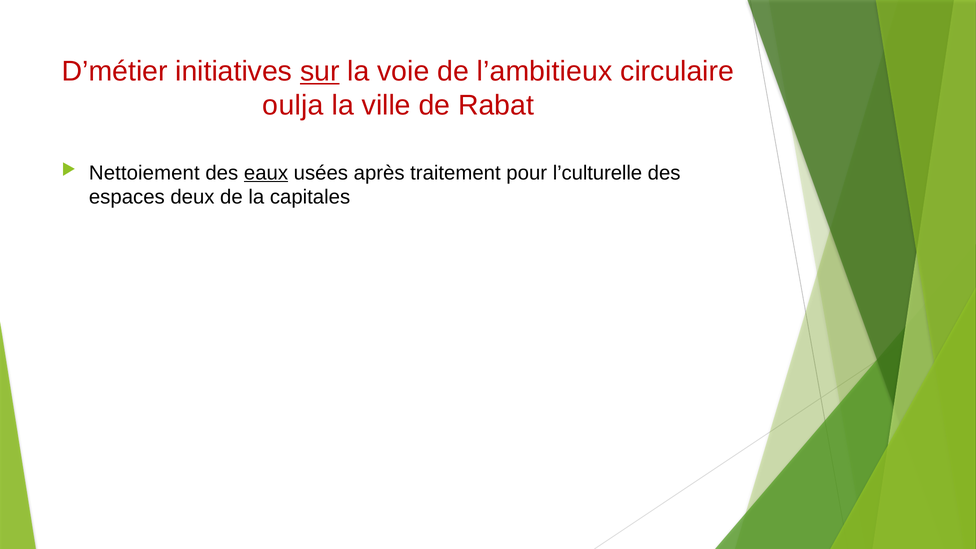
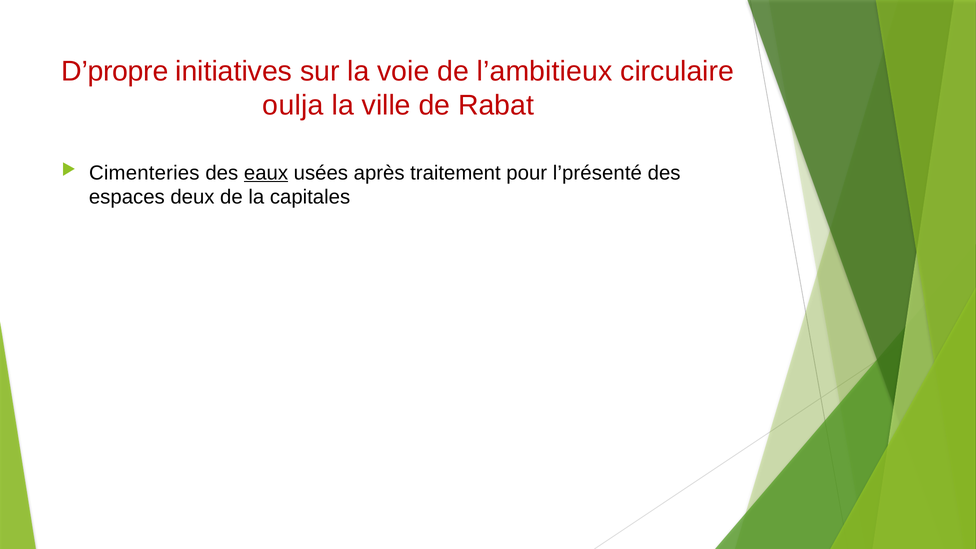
D’métier: D’métier -> D’propre (115, 71)
sur underline: present -> none (320, 71)
Nettoiement: Nettoiement -> Cimenteries (144, 173)
l’culturelle: l’culturelle -> l’présenté (597, 173)
